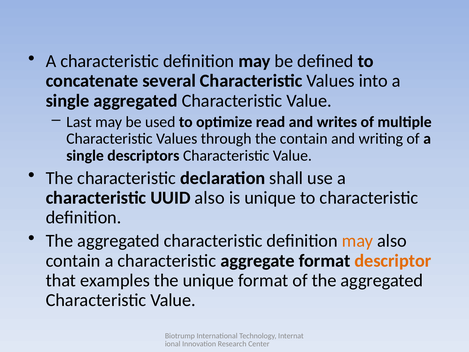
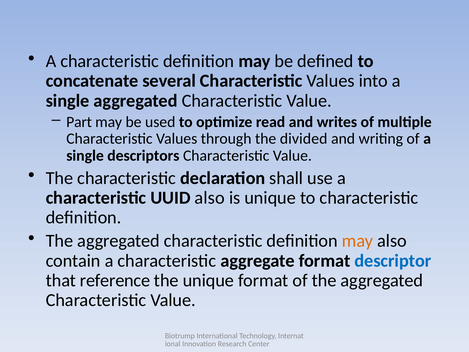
Last: Last -> Part (79, 122)
the contain: contain -> divided (304, 139)
descriptor colour: orange -> blue (393, 260)
examples: examples -> reference (115, 280)
